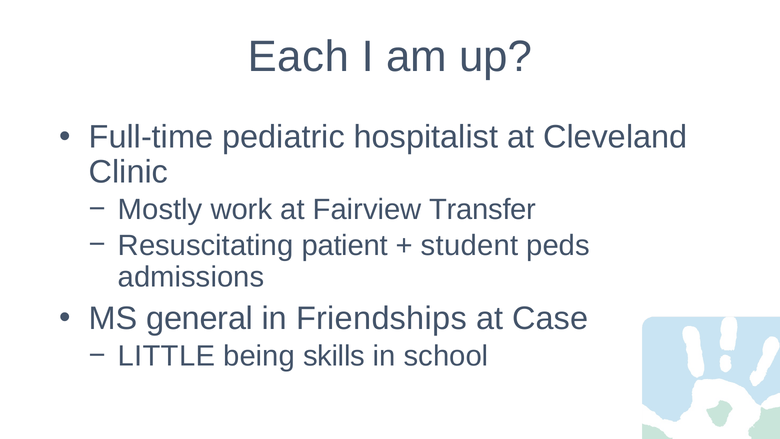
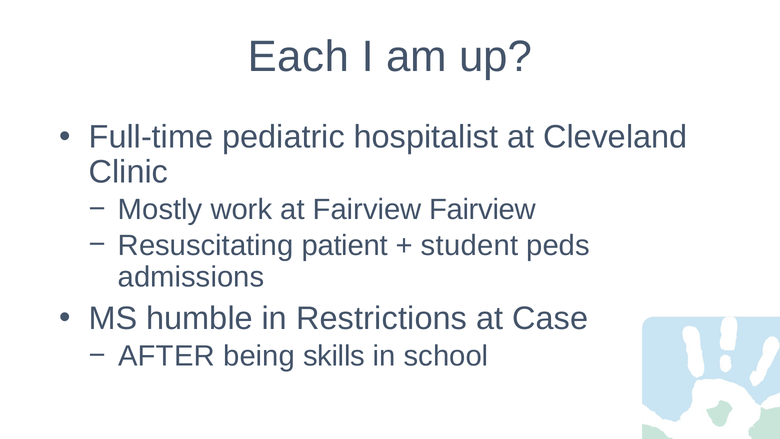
Fairview Transfer: Transfer -> Fairview (483, 210)
general: general -> humble (200, 318)
Friendships: Friendships -> Restrictions (382, 318)
LITTLE: LITTLE -> AFTER (167, 356)
